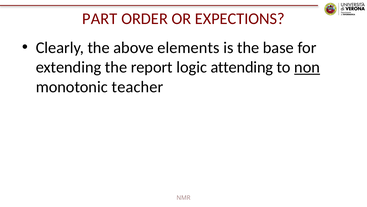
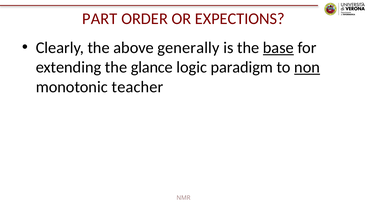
elements: elements -> generally (188, 48)
base underline: none -> present (278, 48)
report: report -> glance (152, 67)
attending: attending -> paradigm (242, 67)
